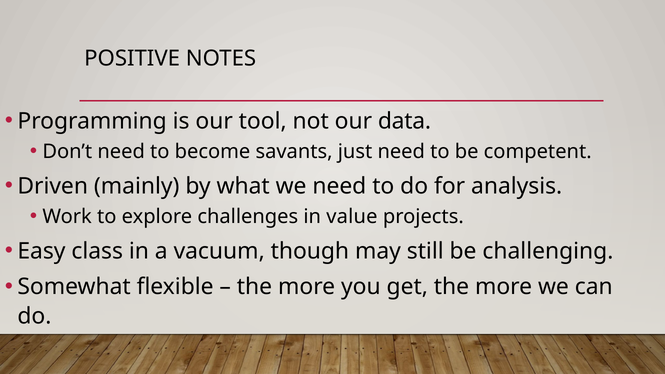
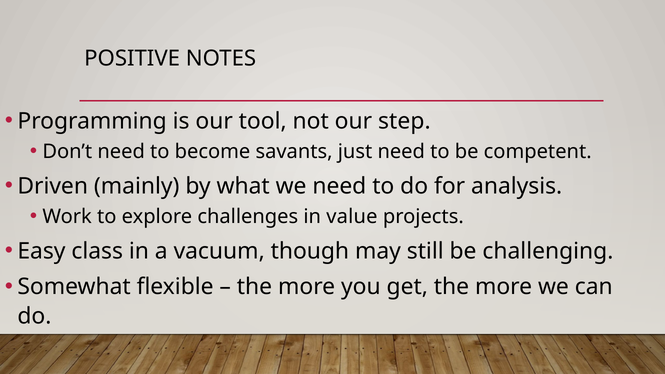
data: data -> step (404, 121)
